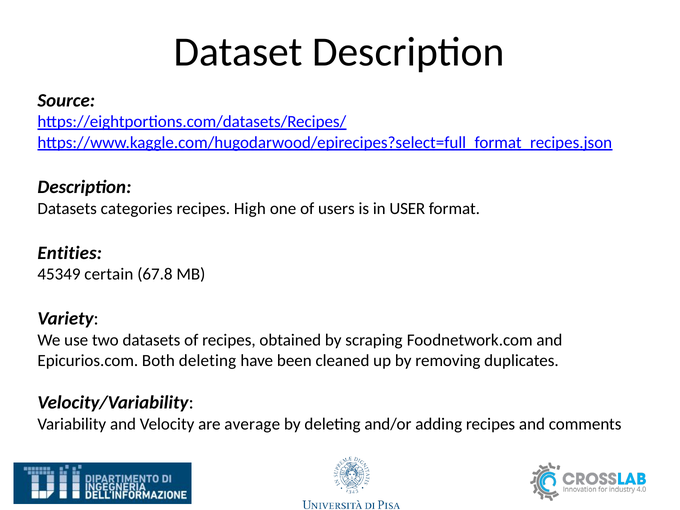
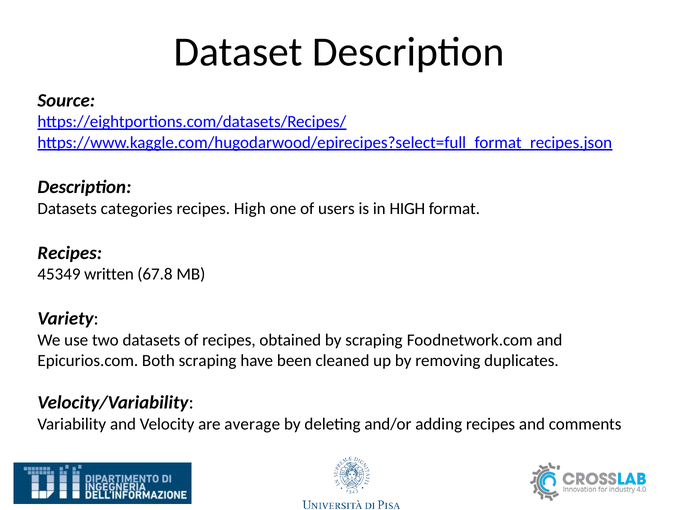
in USER: USER -> HIGH (407, 209)
Entities: Entities -> Recipes (70, 253)
certain: certain -> written (109, 274)
Both deleting: deleting -> scraping (208, 360)
